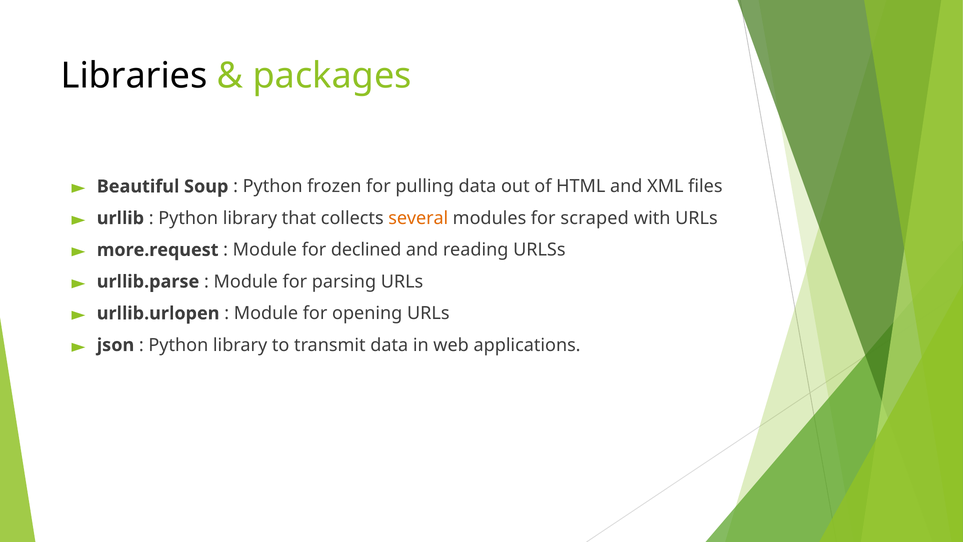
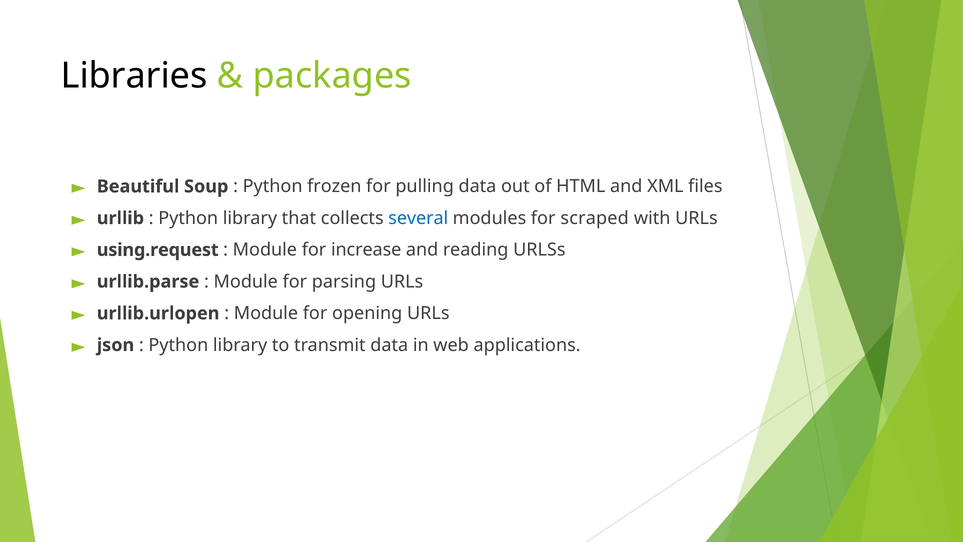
several colour: orange -> blue (418, 218)
more.request: more.request -> using.request (158, 250)
declined: declined -> increase (366, 250)
